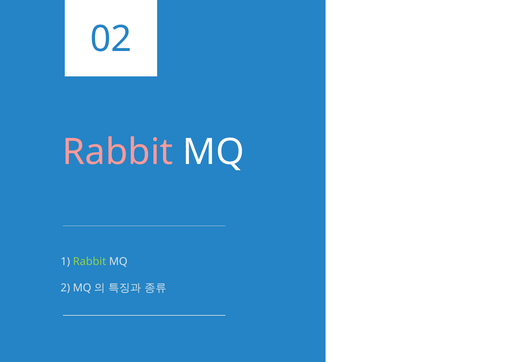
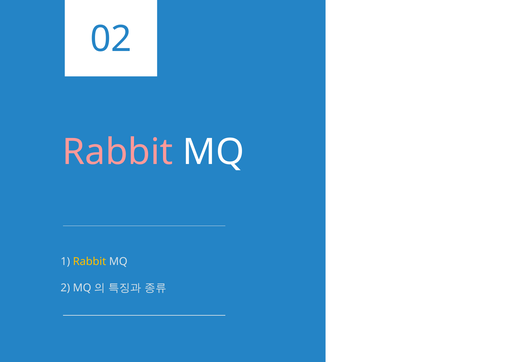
Rabbit colour: light green -> yellow (90, 262)
